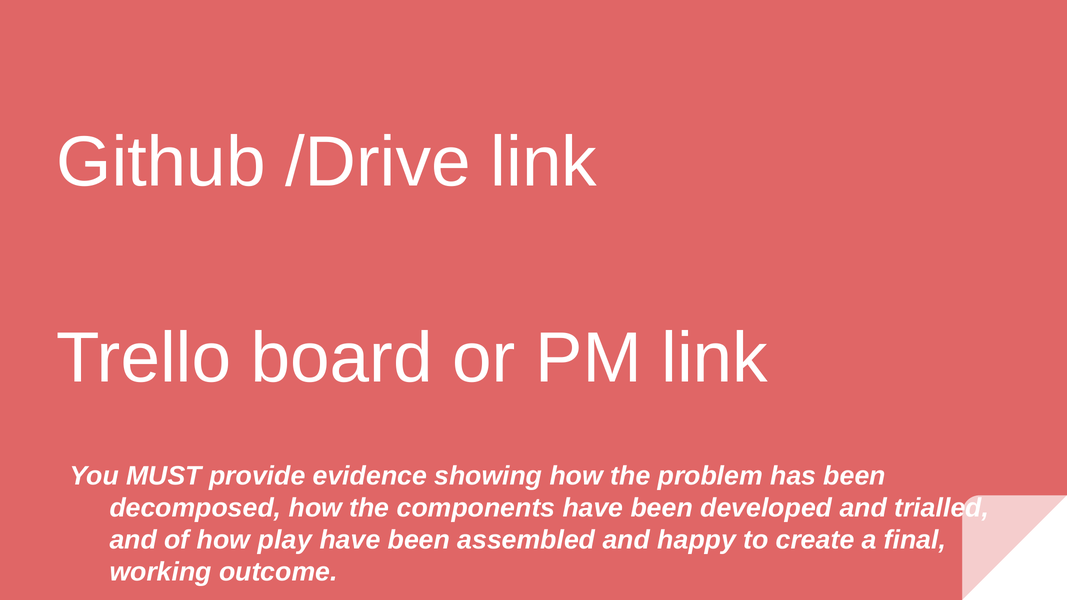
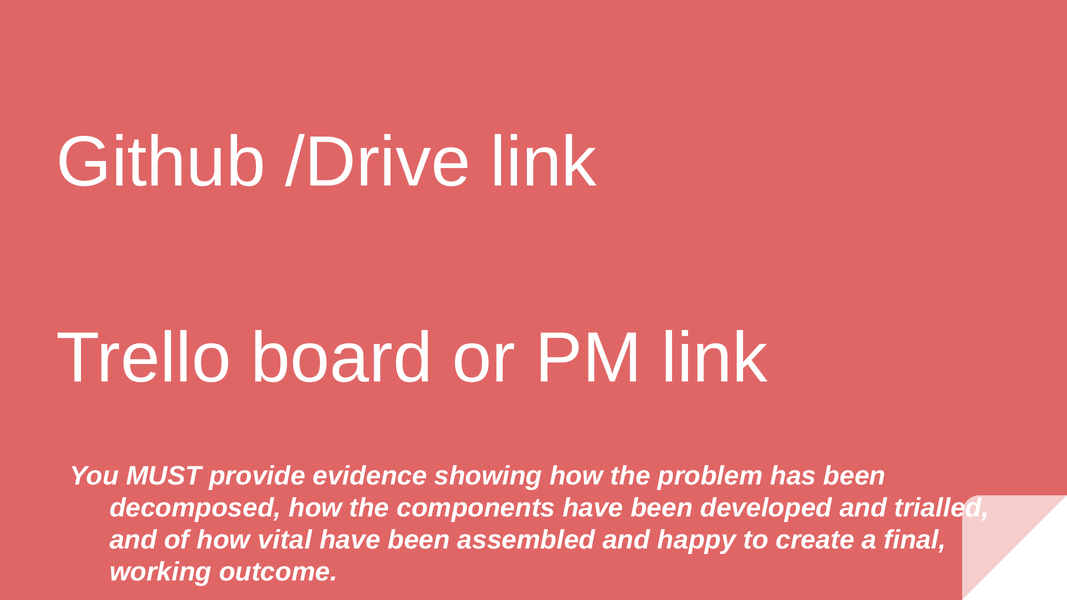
play: play -> vital (285, 540)
